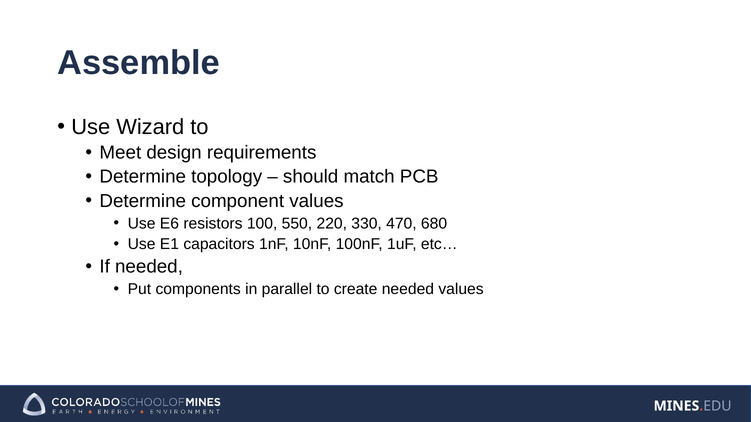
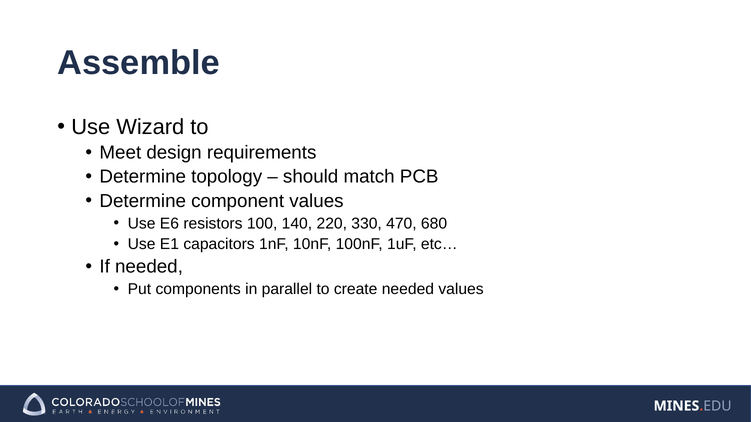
550: 550 -> 140 (297, 224)
